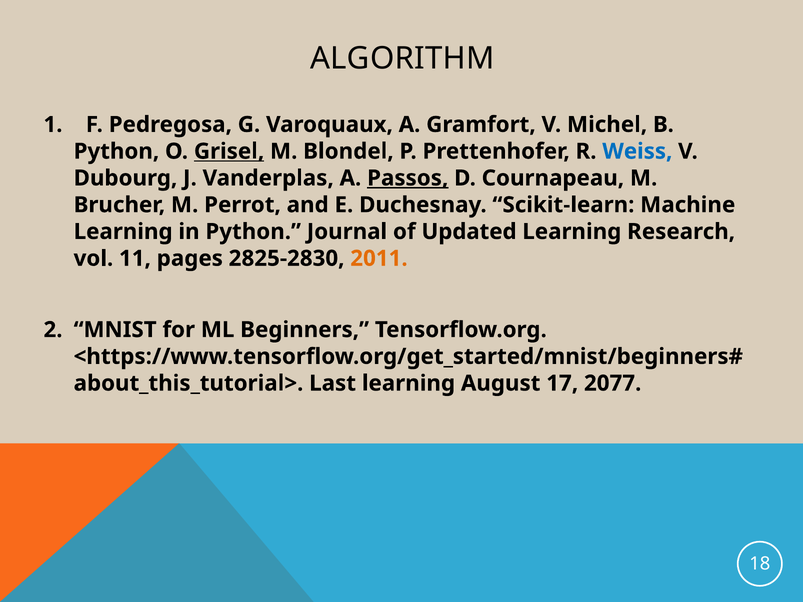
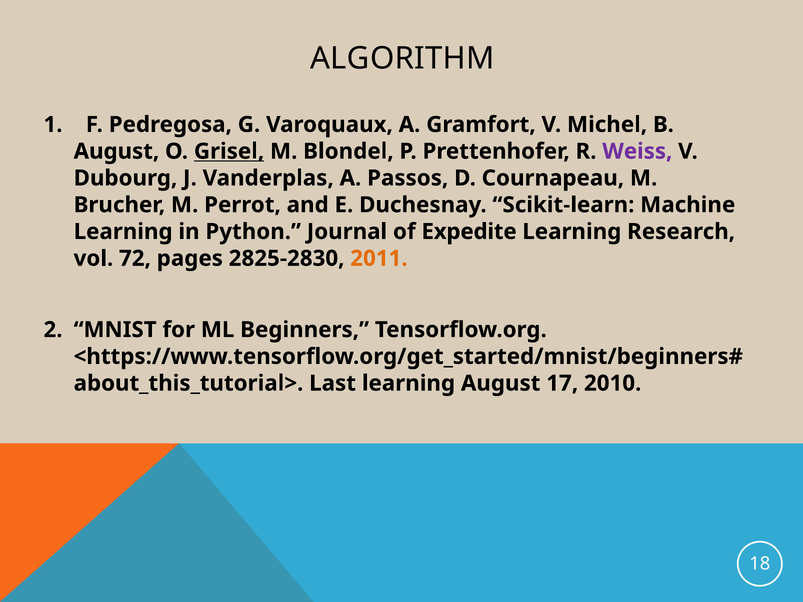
Python: Python -> August (116, 151)
Weiss colour: blue -> purple (637, 151)
Passos underline: present -> none (408, 178)
Updated: Updated -> Expedite (469, 232)
11: 11 -> 72 (135, 259)
2077: 2077 -> 2010 (613, 383)
